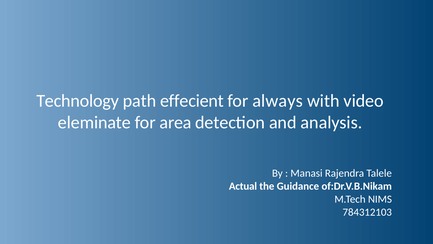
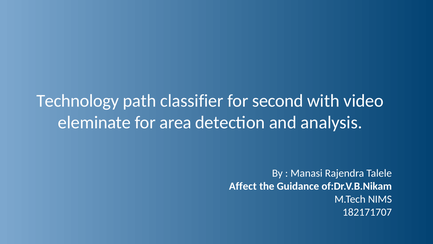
effecient: effecient -> classifier (192, 101)
always: always -> second (278, 101)
Actual: Actual -> Affect (243, 186)
784312103: 784312103 -> 182171707 (367, 212)
